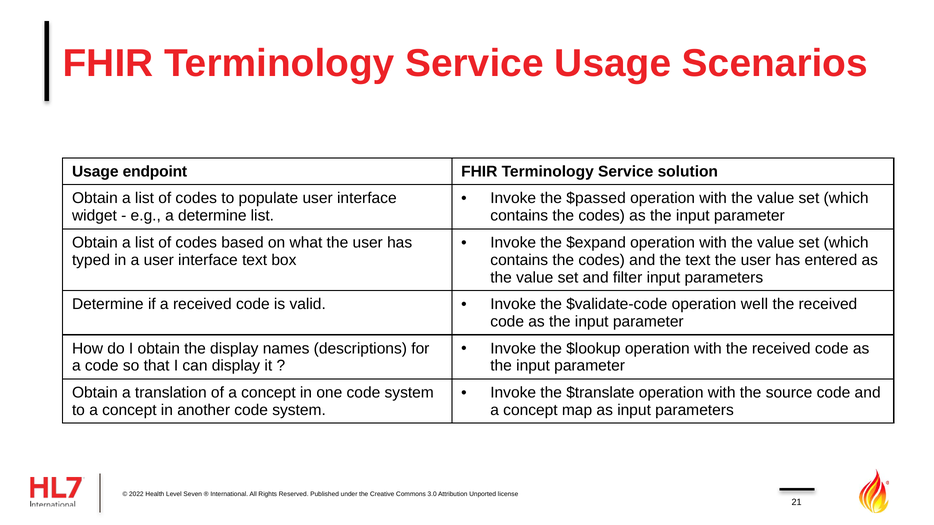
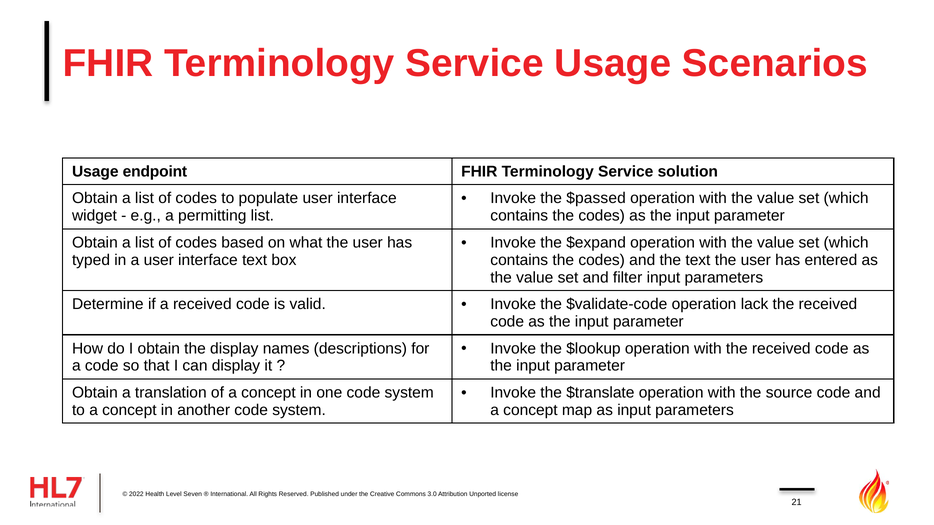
a determine: determine -> permitting (212, 216)
well: well -> lack (755, 304)
